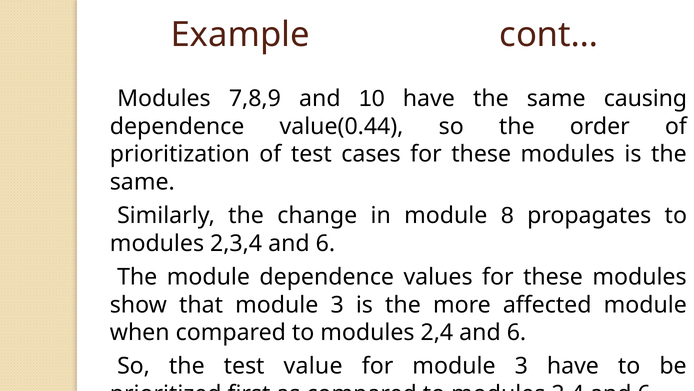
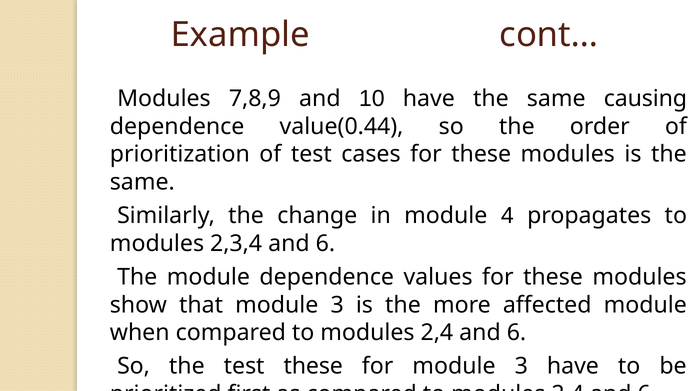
8: 8 -> 4 (507, 215)
test value: value -> these (313, 366)
